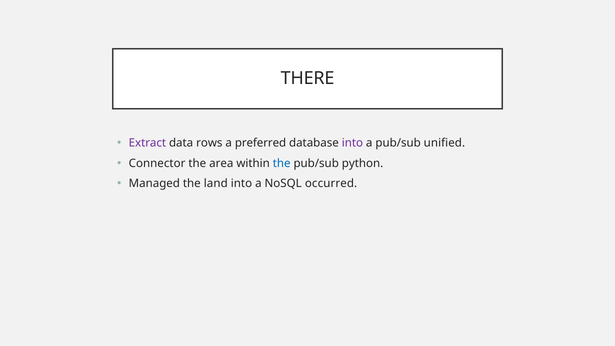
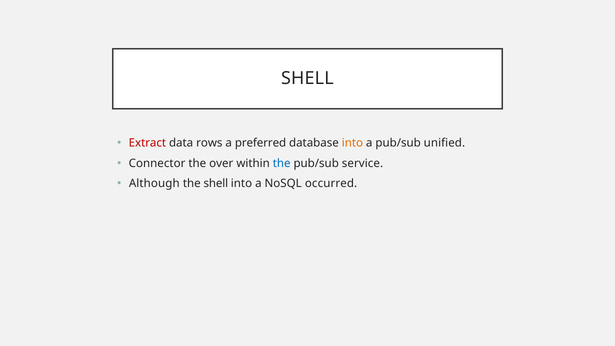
THERE: THERE -> SHELL (307, 79)
Extract colour: purple -> red (147, 143)
into colour: purple -> orange (352, 143)
area: area -> over (221, 163)
python: python -> service (362, 163)
Managed: Managed -> Although (154, 184)
the land: land -> shell (216, 184)
